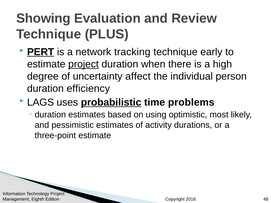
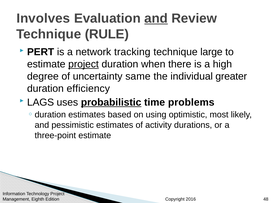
Showing: Showing -> Involves (43, 18)
and underline: none -> present (156, 18)
PLUS: PLUS -> RULE (107, 34)
PERT underline: present -> none (41, 52)
early: early -> large (211, 52)
affect: affect -> same (138, 76)
person: person -> greater (231, 76)
